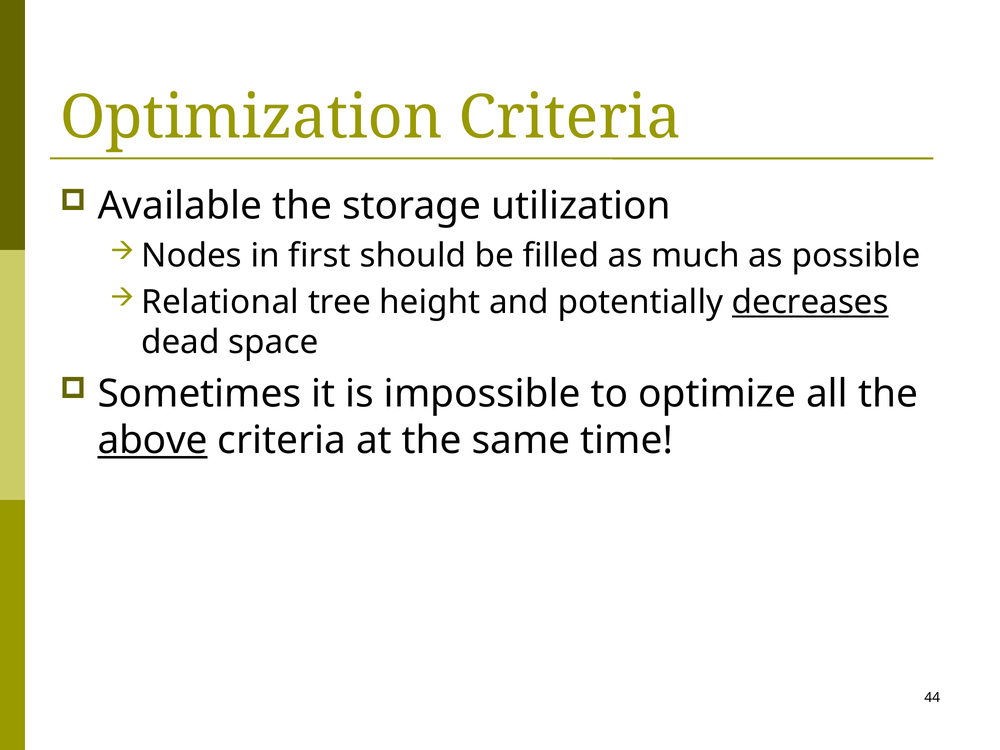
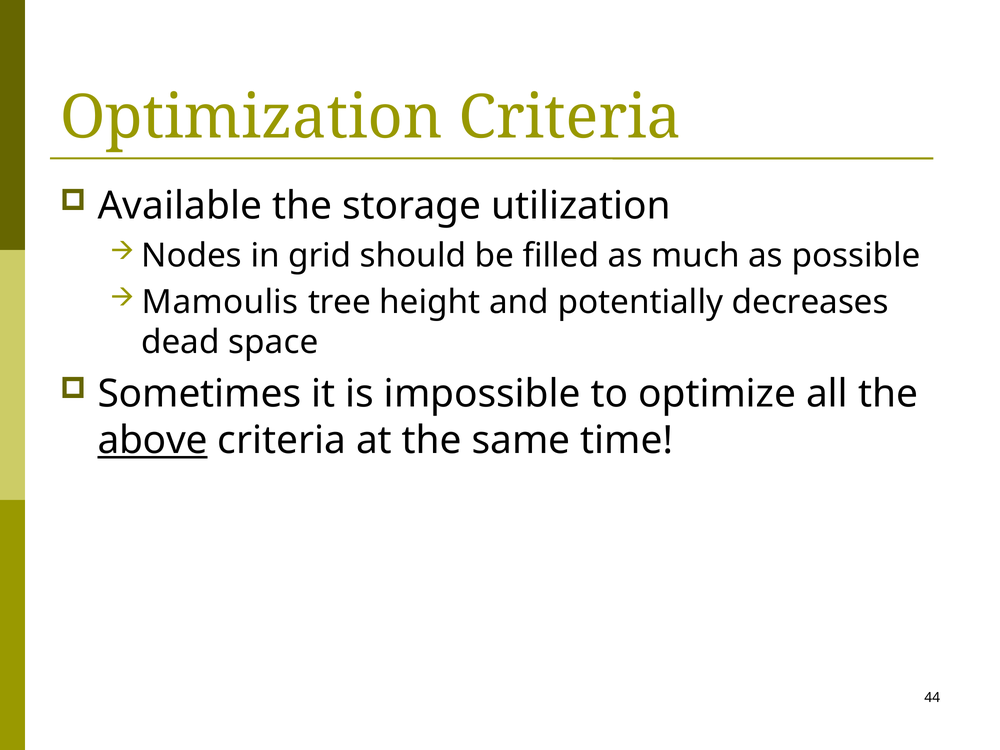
first: first -> grid (320, 256)
Relational: Relational -> Mamoulis (220, 302)
decreases underline: present -> none (810, 302)
